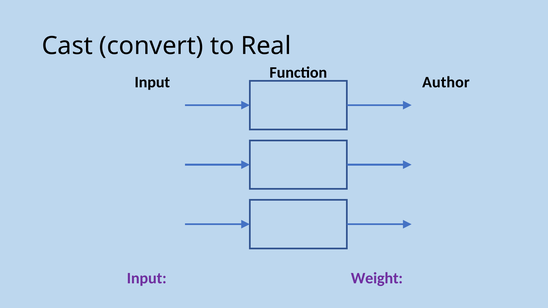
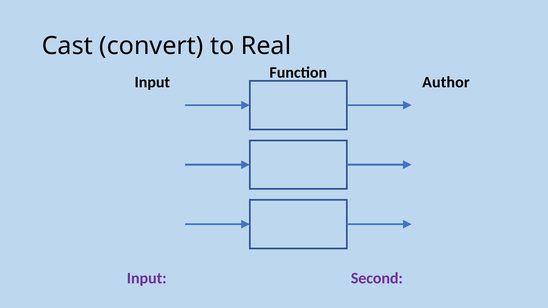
Weight: Weight -> Second (377, 278)
